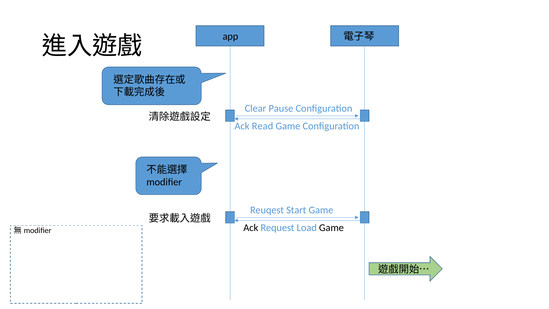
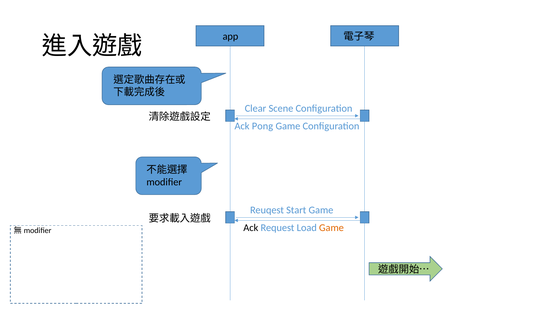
Pause: Pause -> Scene (281, 108)
Read: Read -> Pong (263, 126)
Game colour: black -> orange (331, 228)
